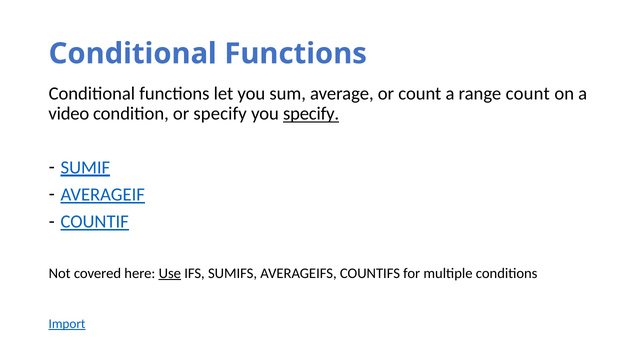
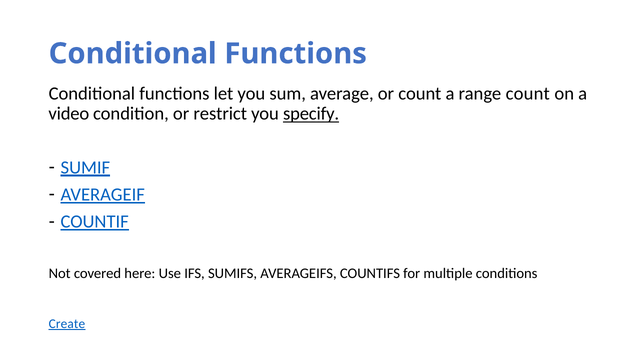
or specify: specify -> restrict (220, 114)
Use underline: present -> none (170, 273)
Import: Import -> Create (67, 324)
